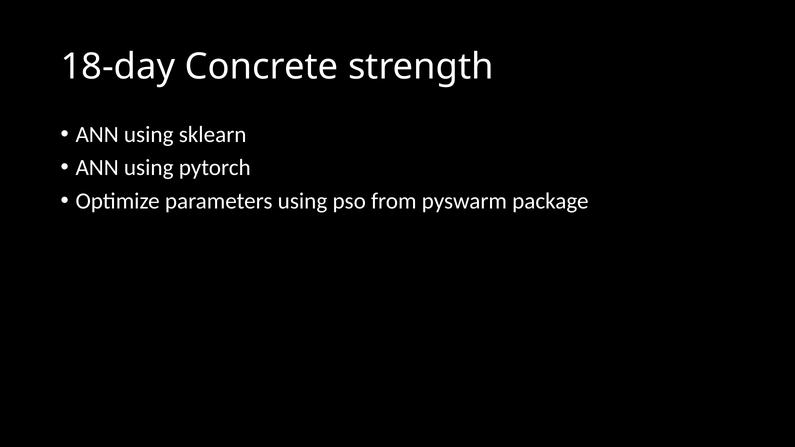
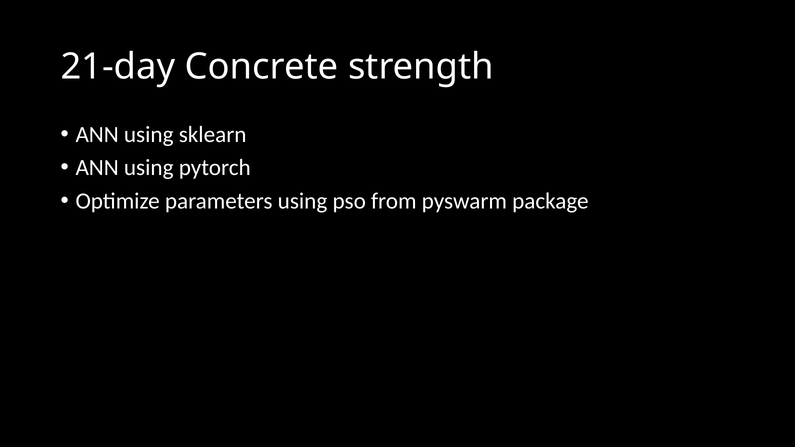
18-day: 18-day -> 21-day (118, 67)
